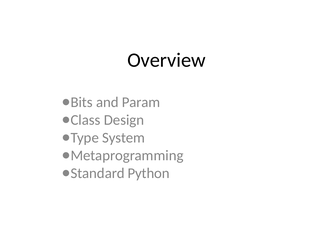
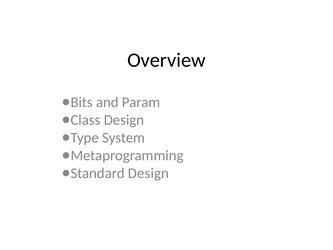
Standard Python: Python -> Design (148, 173)
